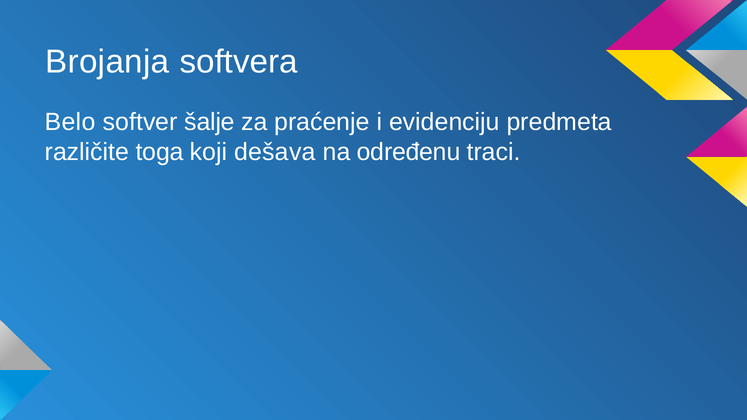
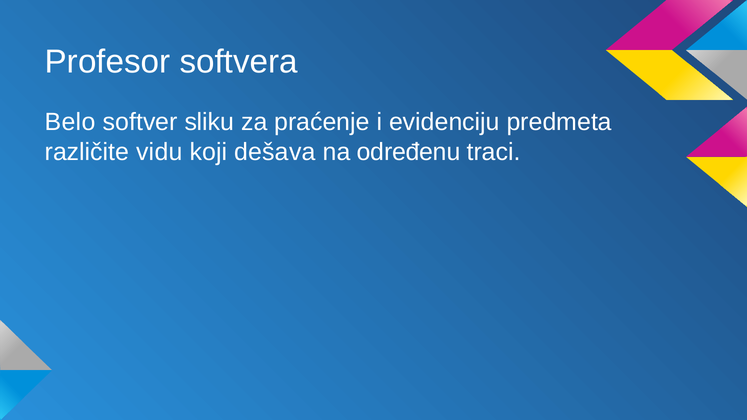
Brojanja: Brojanja -> Profesor (108, 62)
šalje: šalje -> sliku (209, 122)
toga: toga -> vidu (159, 152)
